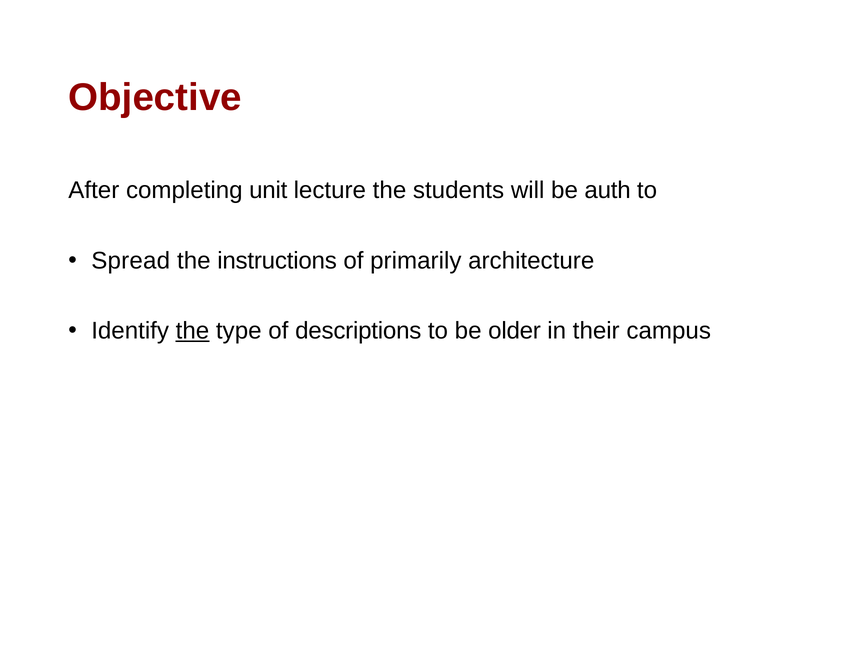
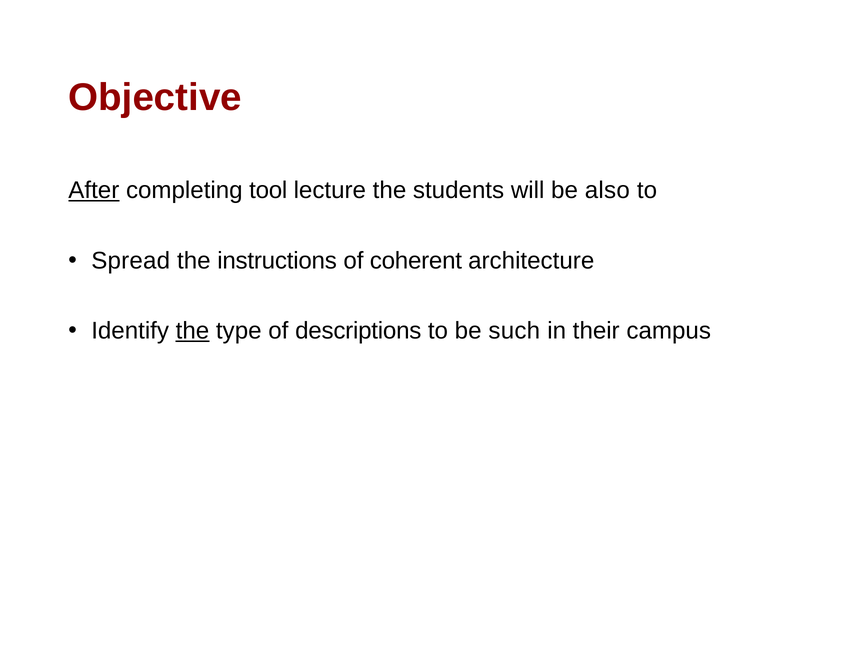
After underline: none -> present (94, 191)
unit: unit -> tool (268, 191)
auth: auth -> also (607, 191)
primarily: primarily -> coherent (416, 261)
older: older -> such (514, 331)
